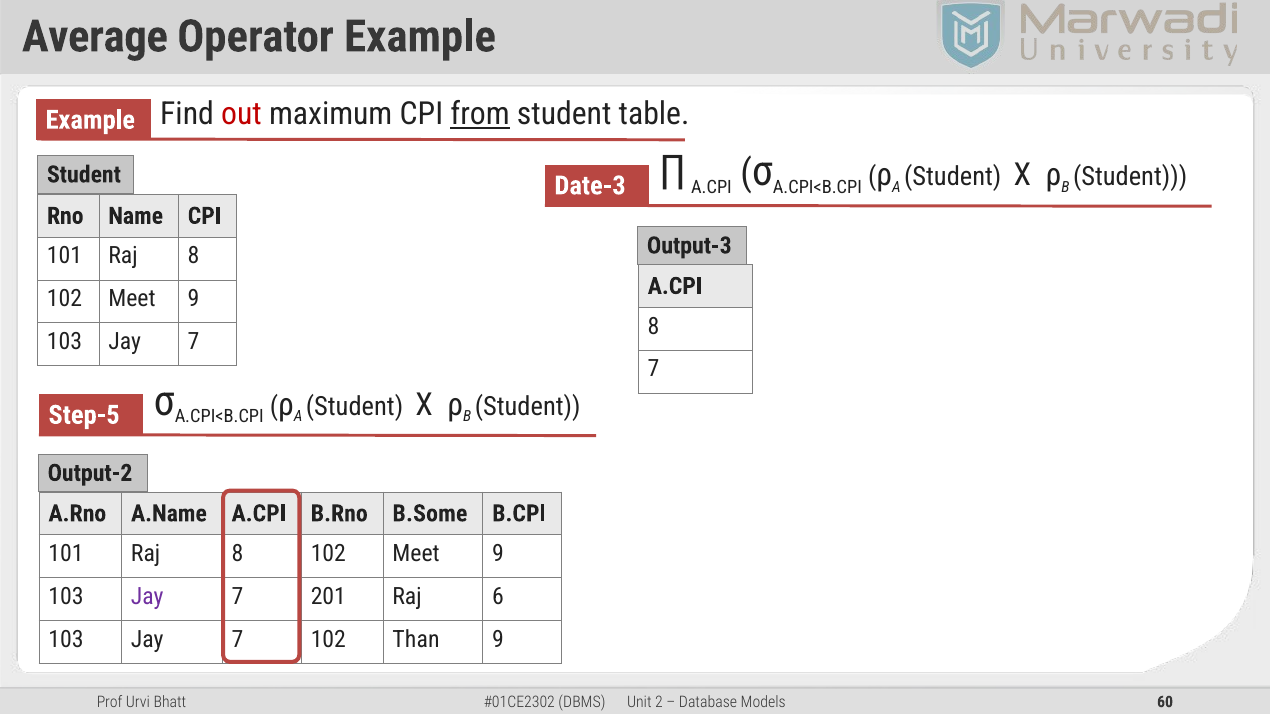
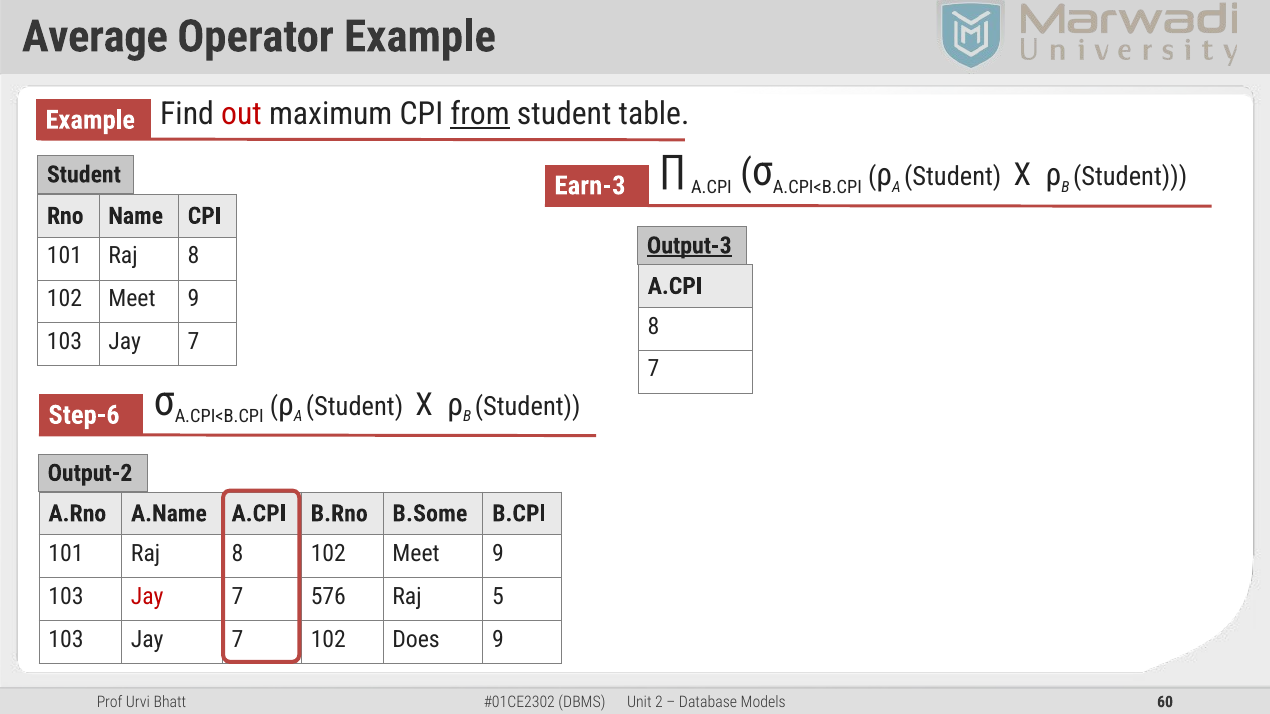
Date-3: Date-3 -> Earn-3 (590, 186)
Output-3 underline: none -> present (689, 246)
Step-5: Step-5 -> Step-6 (84, 415)
Jay colour: purple -> red (147, 597)
201: 201 -> 576 (328, 597)
6: 6 -> 5 (498, 597)
Than: Than -> Does (416, 640)
